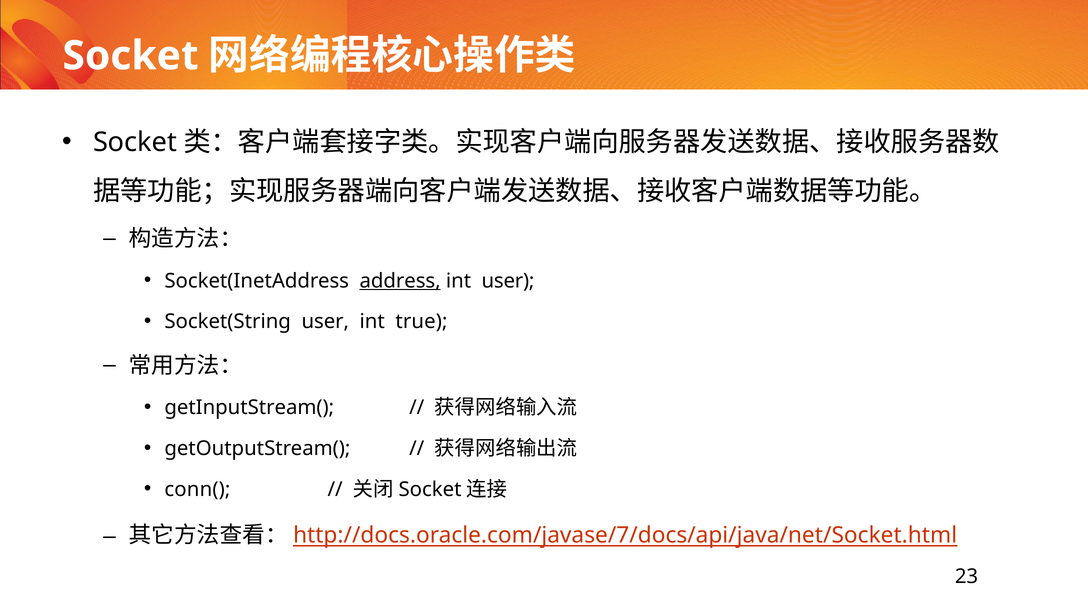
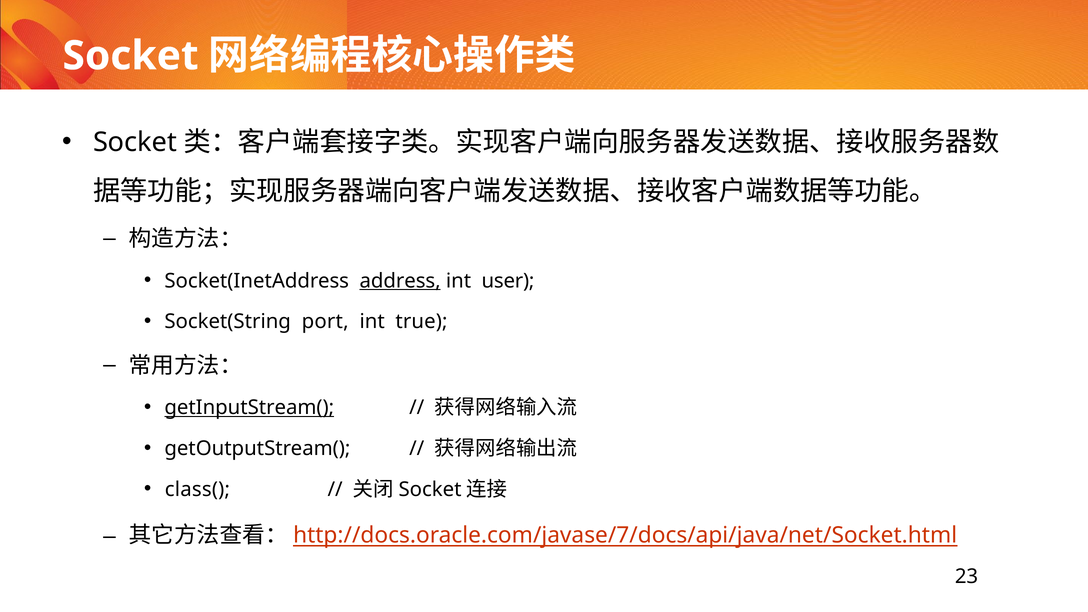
Socket(String user: user -> port (325, 322)
getInputStream( underline: none -> present (249, 408)
conn(: conn( -> class( (197, 489)
